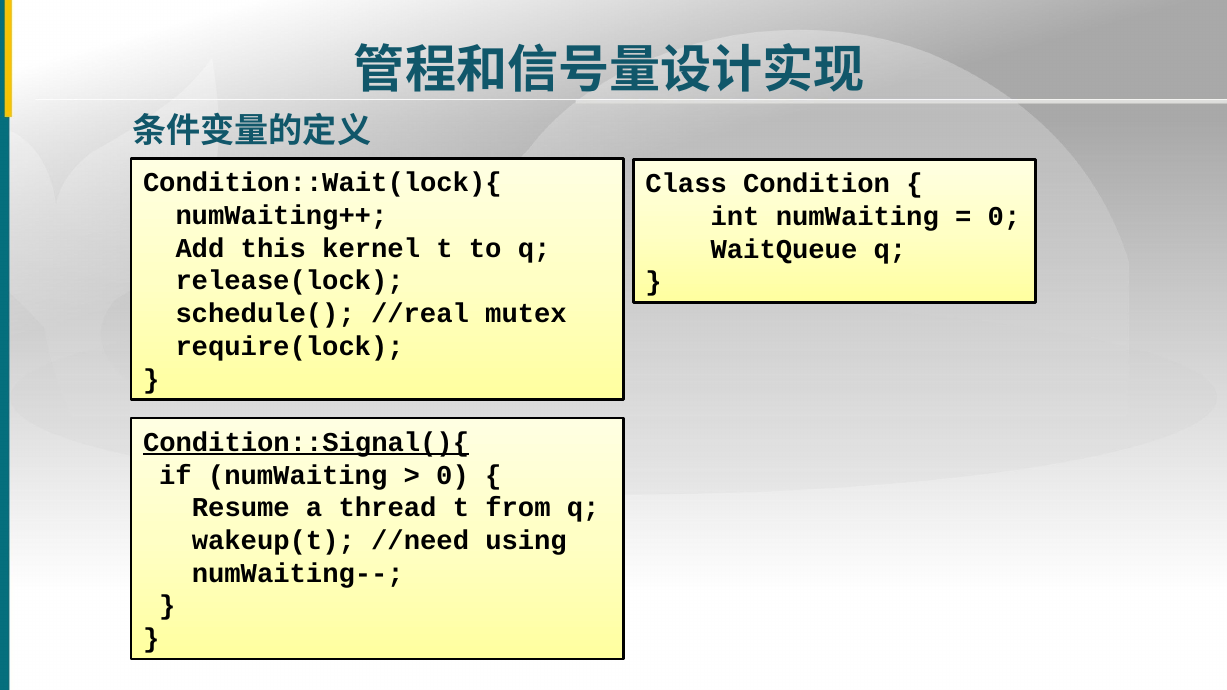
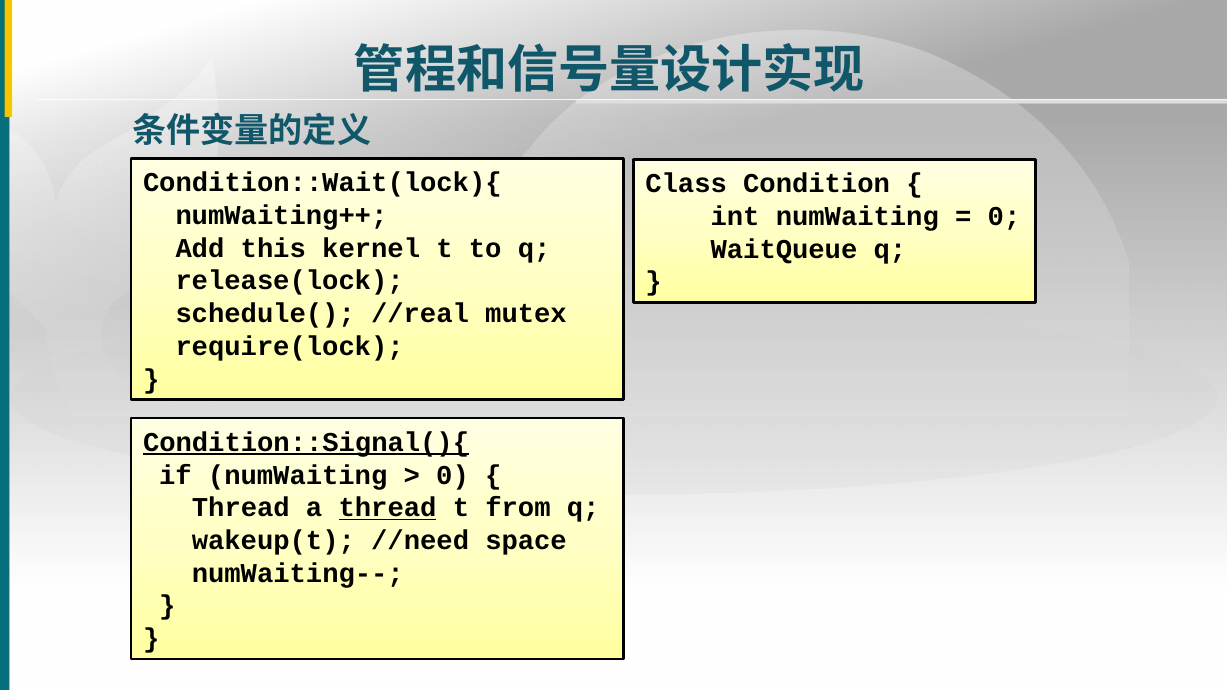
Resume: Resume -> Thread (241, 508)
thread underline: none -> present (388, 508)
using: using -> space (526, 541)
